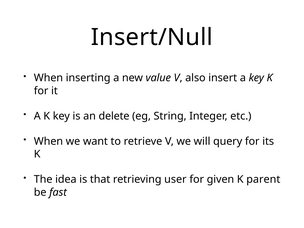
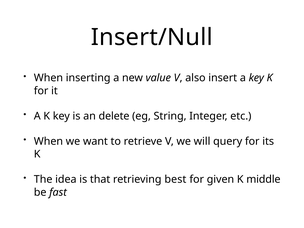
user: user -> best (175, 179)
parent: parent -> middle (263, 179)
